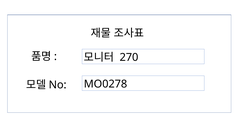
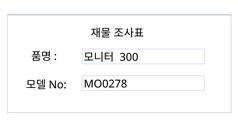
270: 270 -> 300 (129, 57)
